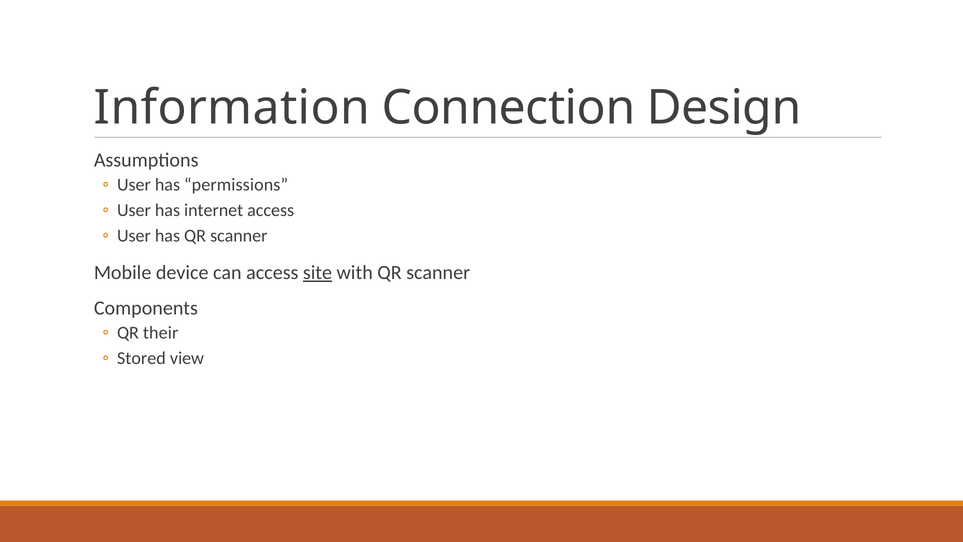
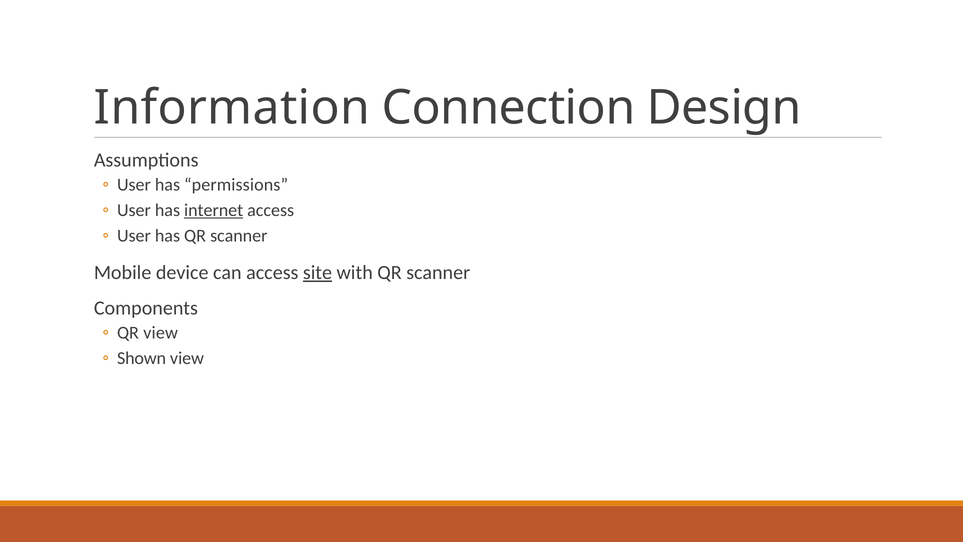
internet underline: none -> present (214, 210)
QR their: their -> view (161, 333)
Stored: Stored -> Shown (141, 358)
